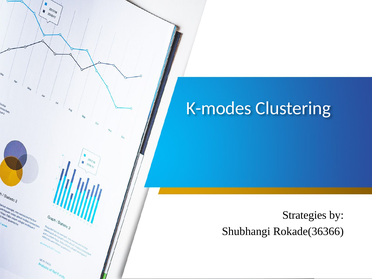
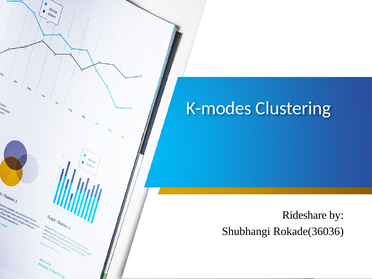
Strategies: Strategies -> Rideshare (304, 215)
Rokade(36366: Rokade(36366 -> Rokade(36036 (308, 231)
